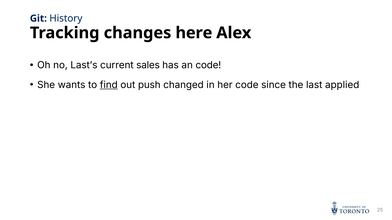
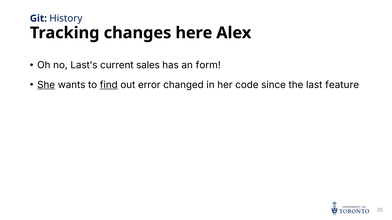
an code: code -> form (208, 65)
She underline: none -> present (46, 85)
push: push -> error (149, 85)
applied: applied -> feature (342, 85)
